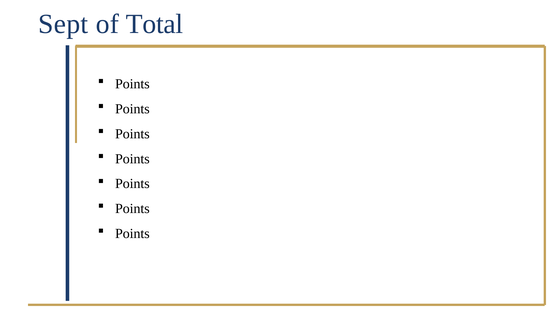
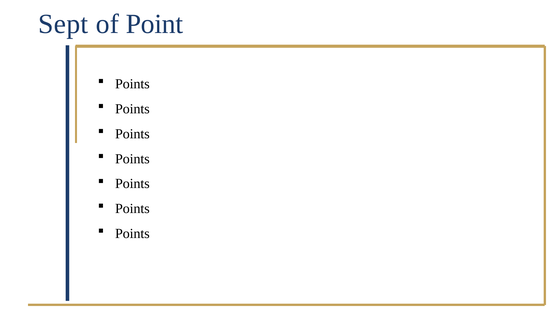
Total: Total -> Point (155, 24)
